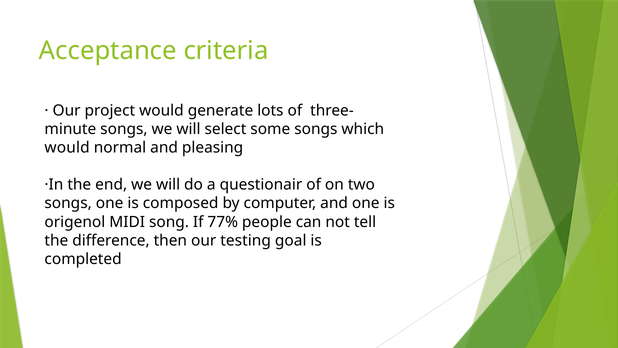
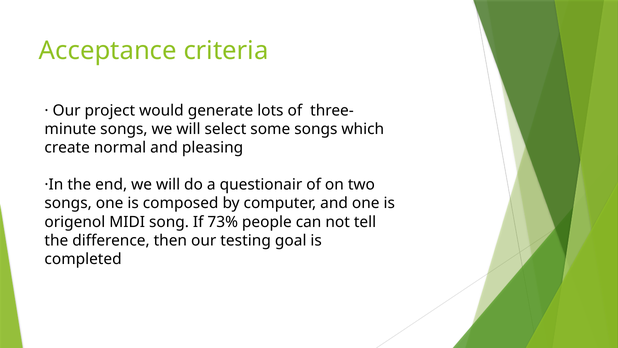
would: would -> create (67, 148)
77%: 77% -> 73% (223, 222)
